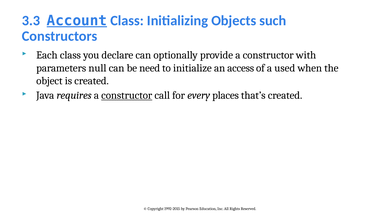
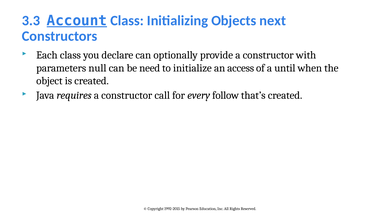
such: such -> next (273, 21)
used: used -> until (285, 68)
constructor underline: present -> none (127, 95)
places: places -> follow (226, 95)
